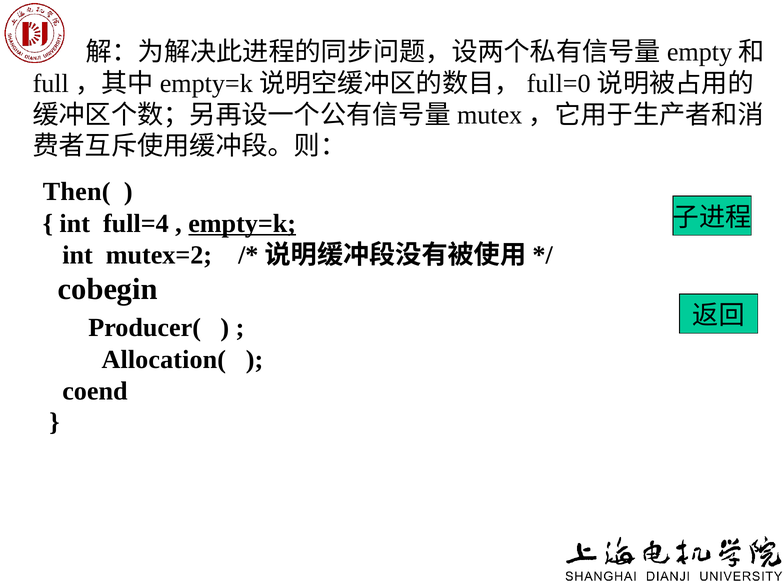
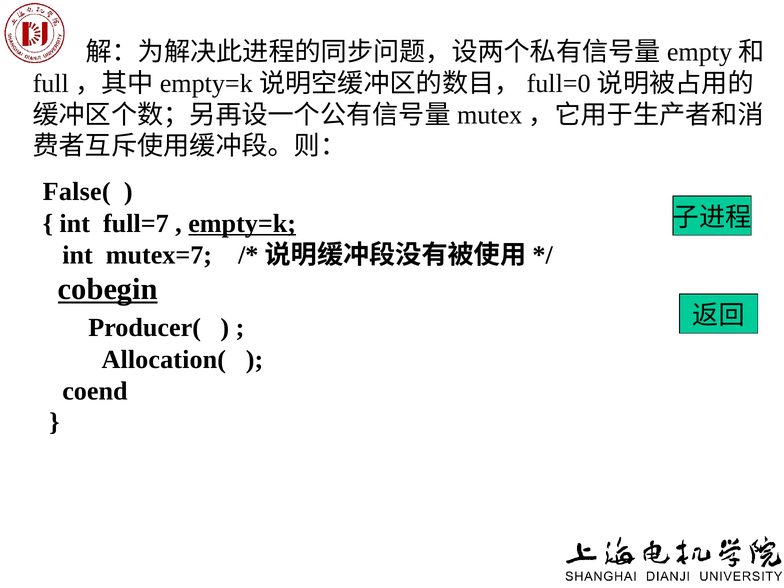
Then(: Then( -> False( (77, 191)
full=4: full=4 -> full=7 (136, 224)
mutex=2: mutex=2 -> mutex=7 (159, 255)
cobegin underline: none -> present (108, 289)
